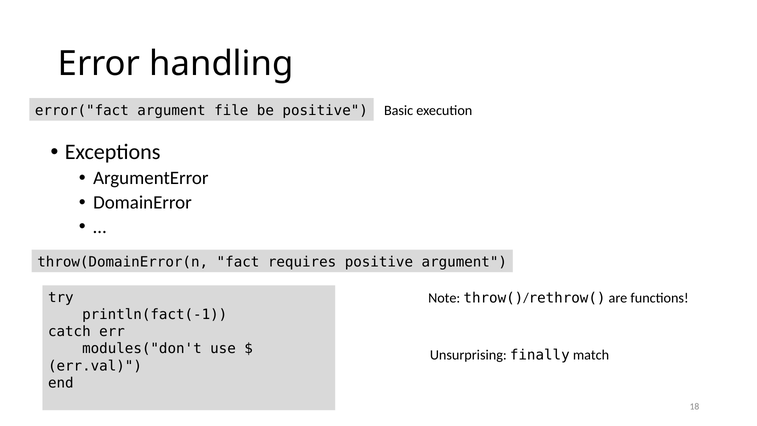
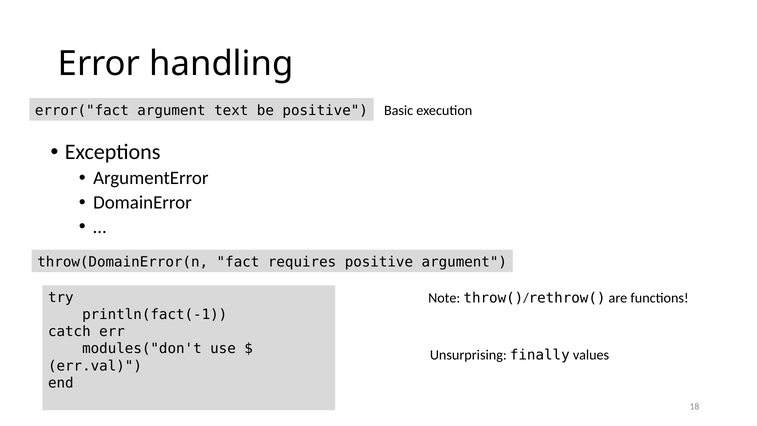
file: file -> text (231, 110)
match: match -> values (591, 355)
